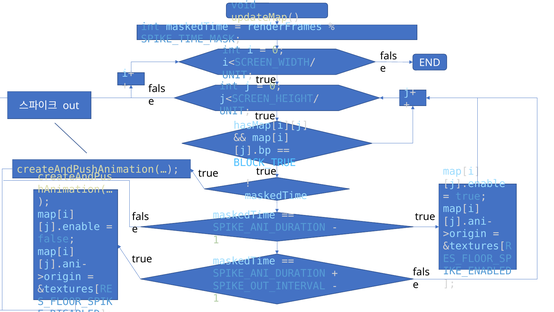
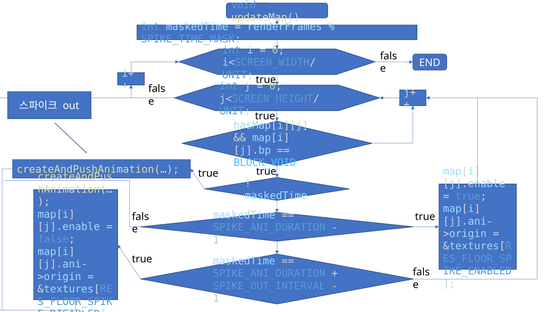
BLOCK_TRUE: BLOCK_TRUE -> BLOCK_VOID (265, 163)
